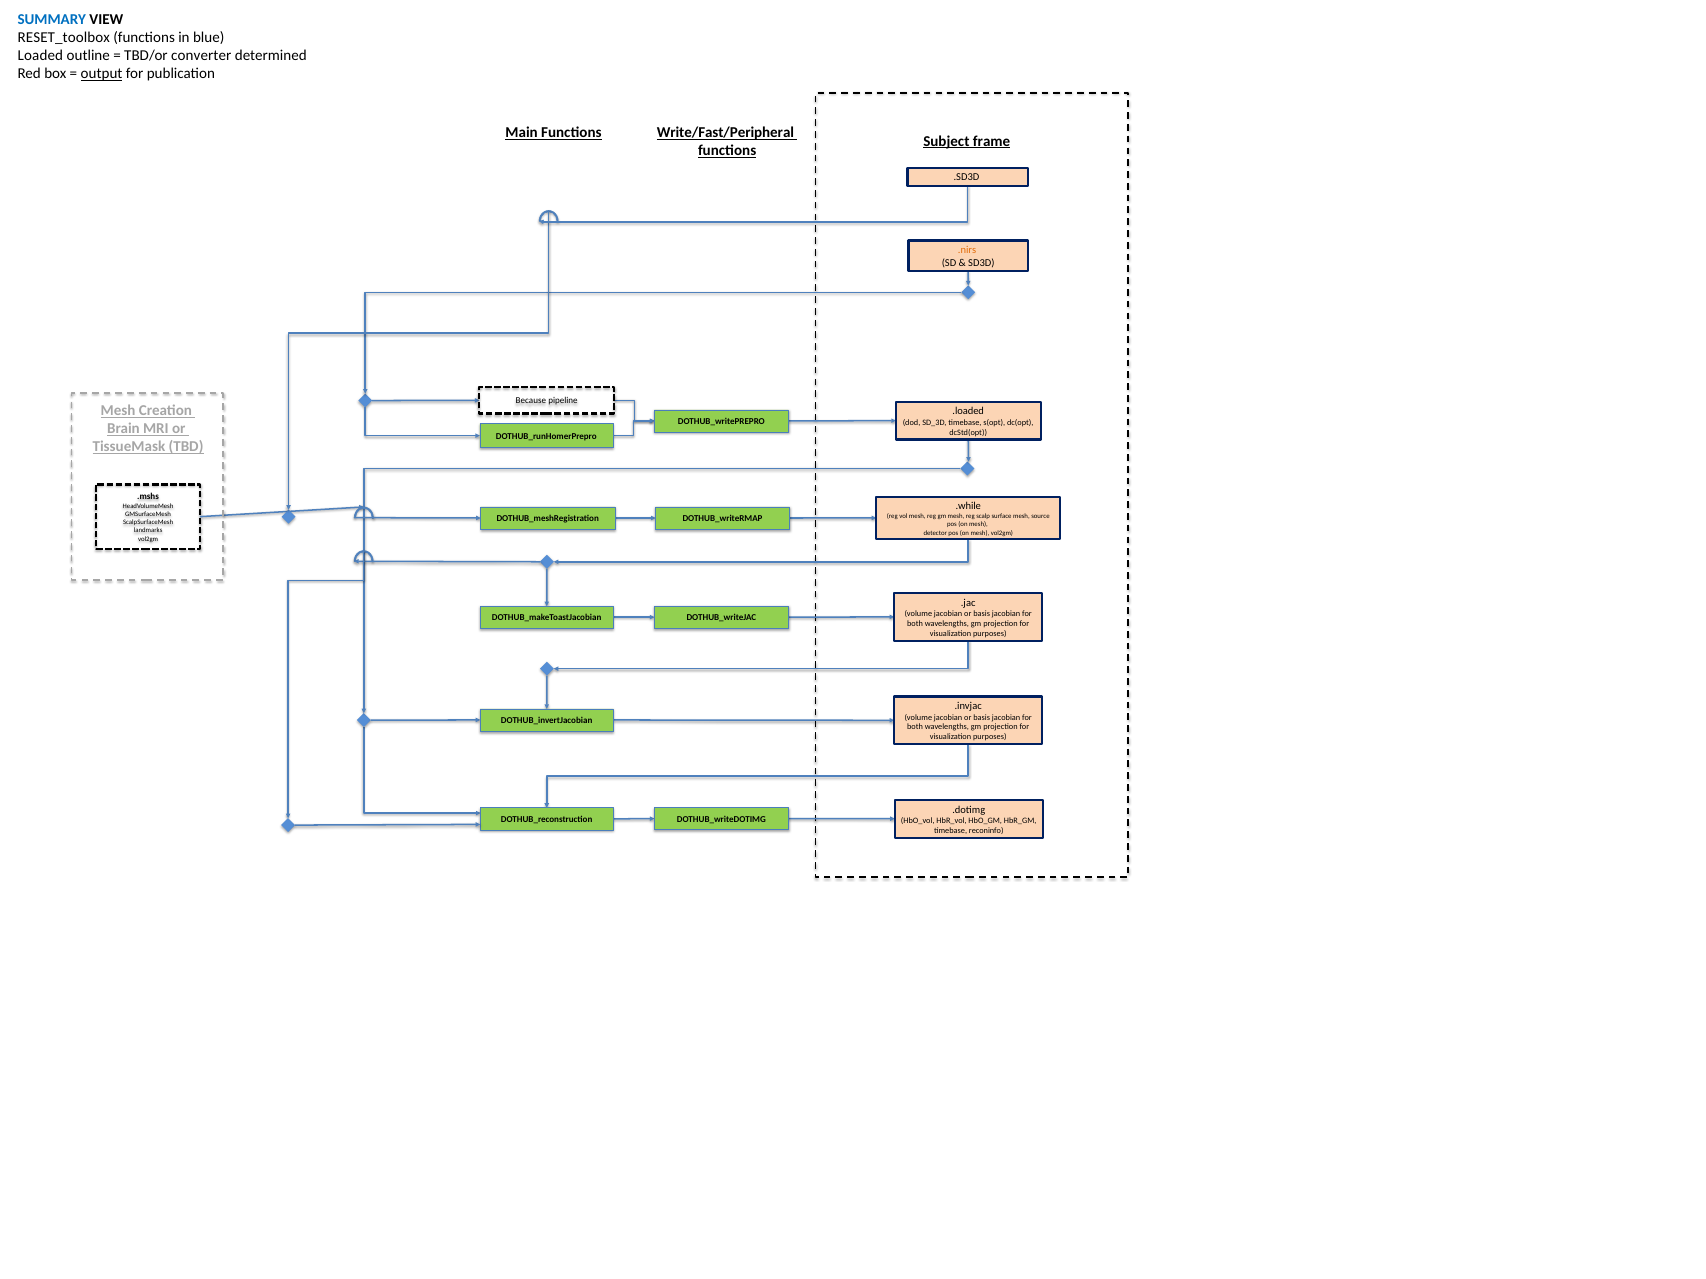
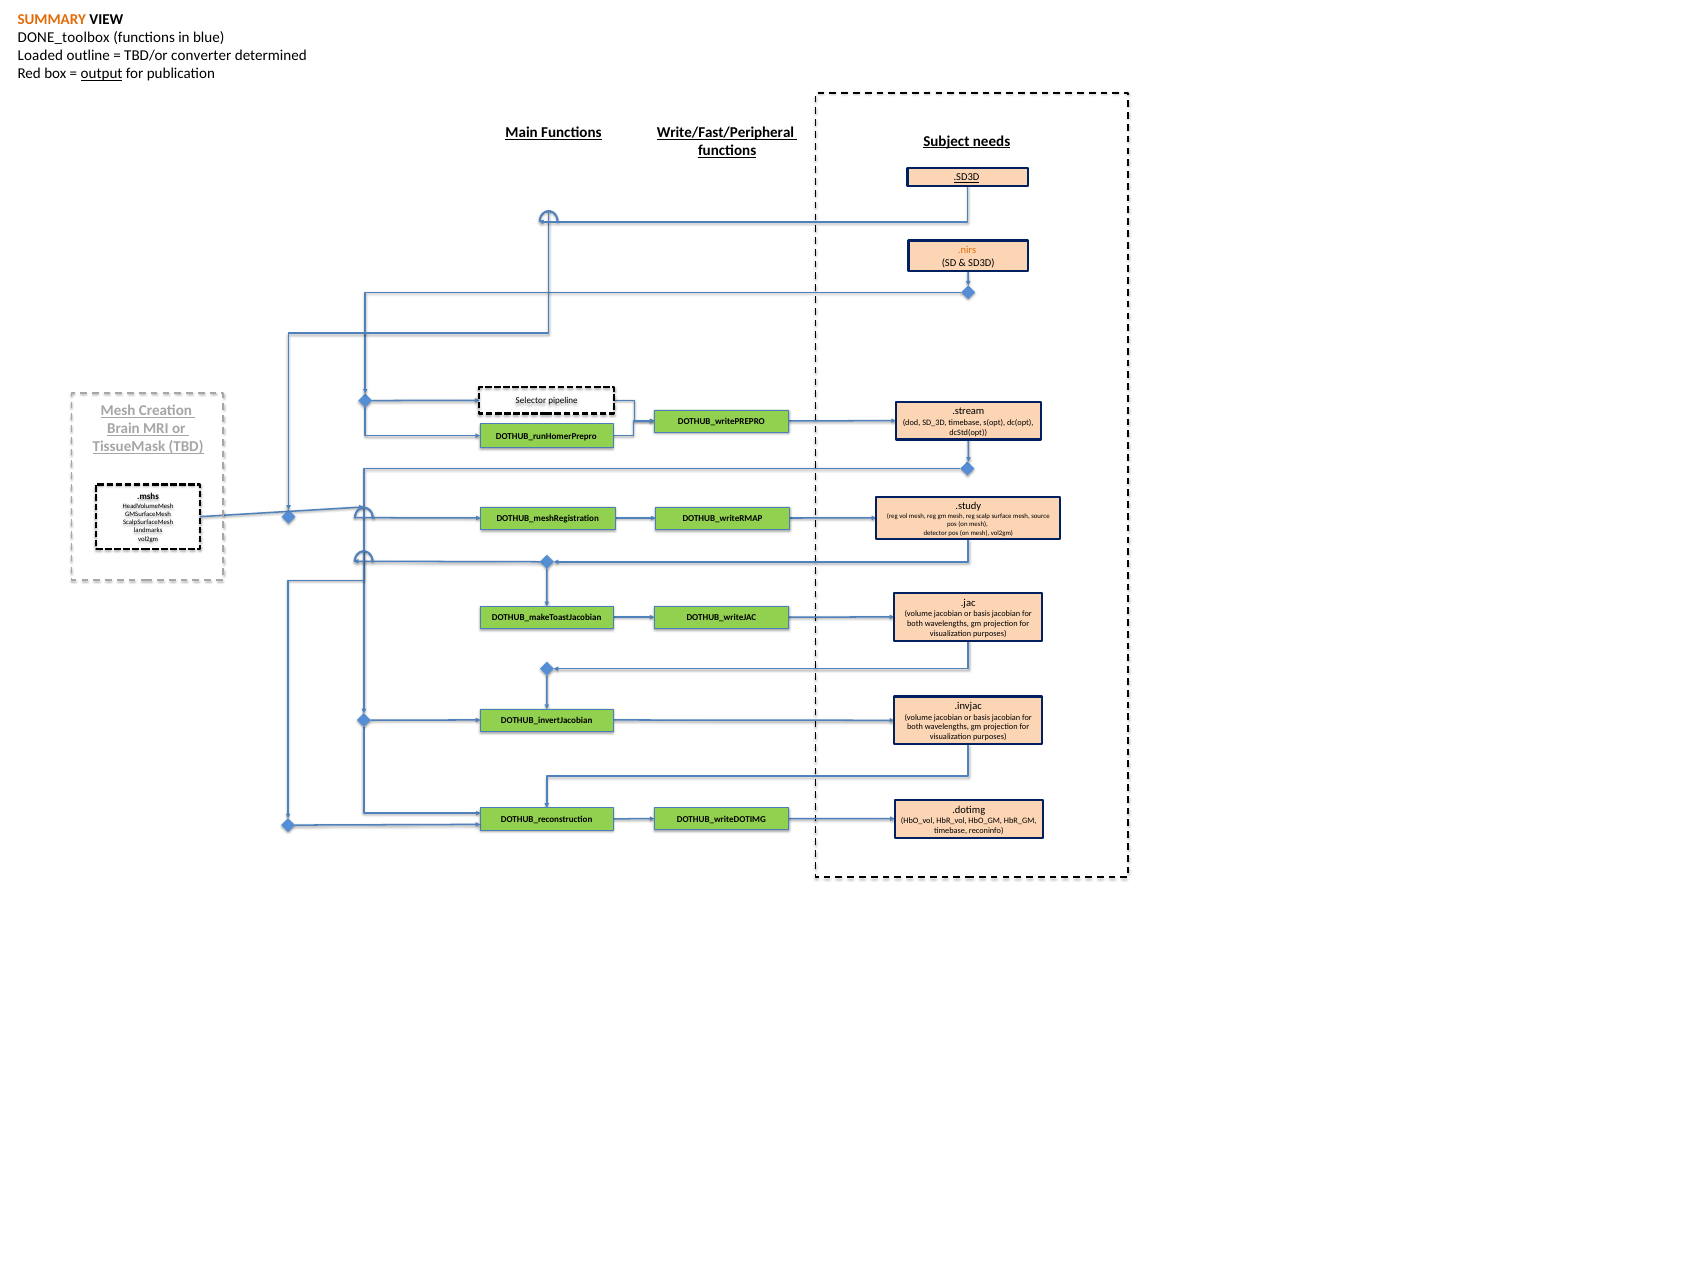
SUMMARY colour: blue -> orange (52, 20)
RESET_toolbox: RESET_toolbox -> DONE_toolbox (64, 38)
frame: frame -> needs (992, 141)
.SD3D underline: none -> present (966, 178)
Because: Because -> Selector (531, 401)
.loaded: .loaded -> .stream (968, 412)
.while: .while -> .study (968, 507)
